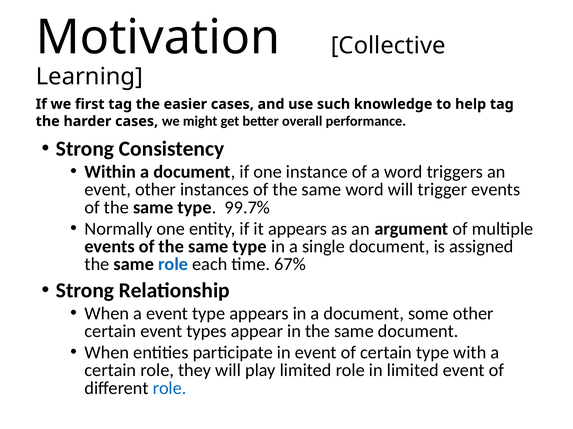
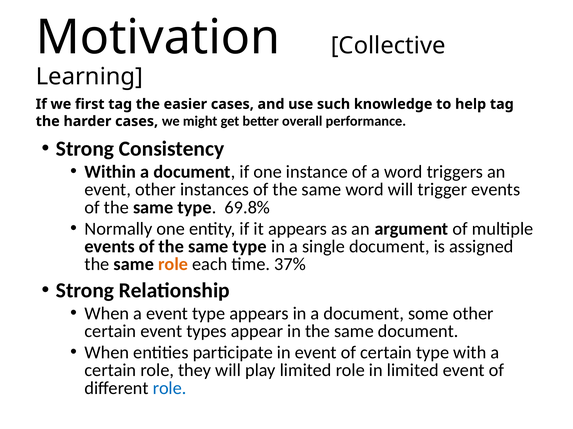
99.7%: 99.7% -> 69.8% (247, 208)
role colour: blue -> orange (173, 265)
67%: 67% -> 37% (290, 265)
